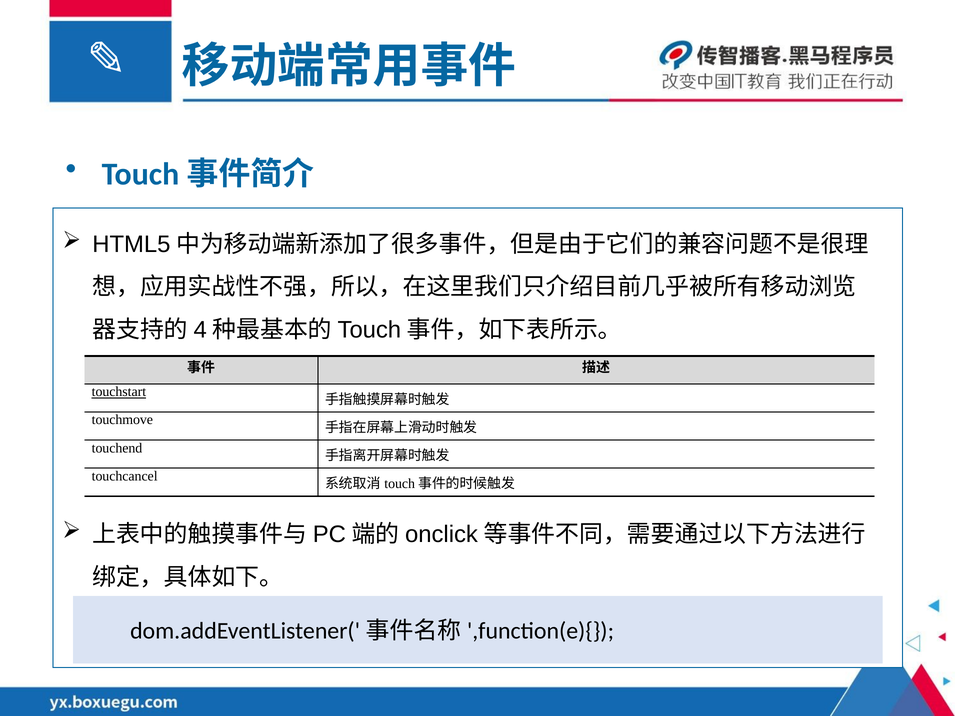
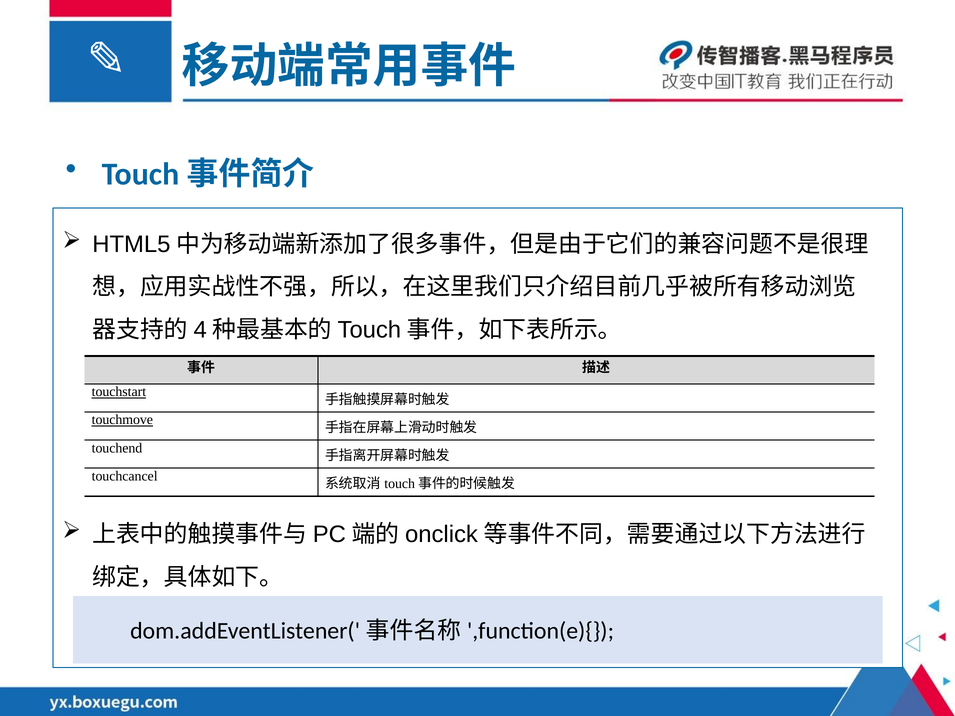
touchmove underline: none -> present (122, 420)
